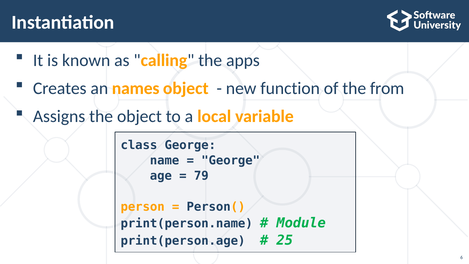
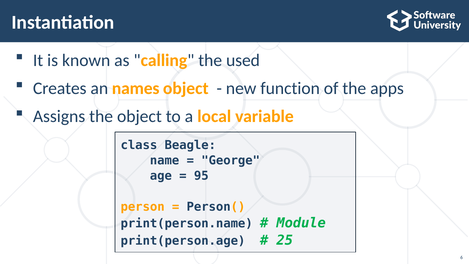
apps: apps -> used (243, 60)
from: from -> apps (387, 88)
class George: George -> Beagle (190, 145)
79: 79 -> 95 (201, 176)
